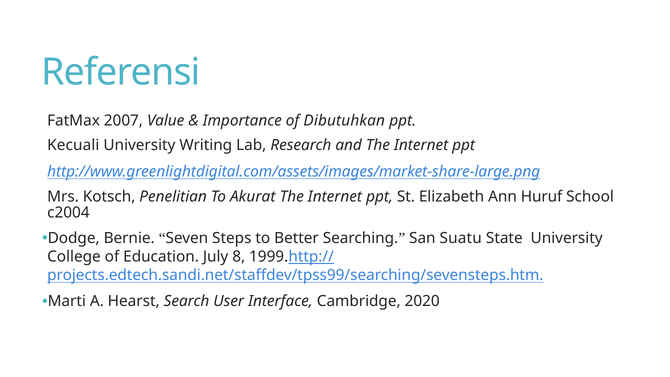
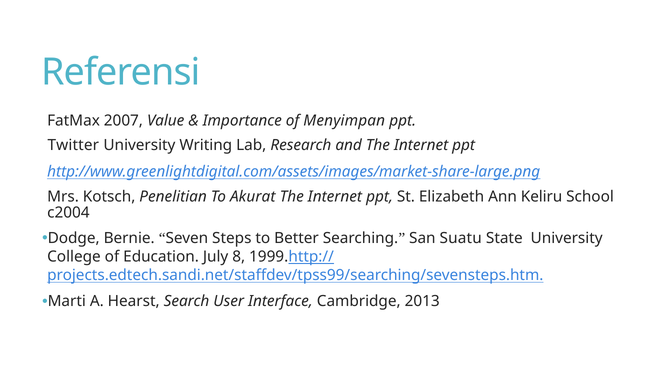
Dibutuhkan: Dibutuhkan -> Menyimpan (344, 121)
Kecuali: Kecuali -> Twitter (73, 145)
Huruf: Huruf -> Keliru (542, 197)
2020: 2020 -> 2013 (422, 301)
